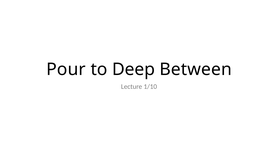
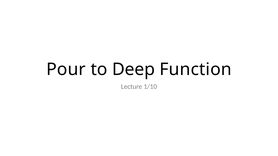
Between: Between -> Function (196, 69)
